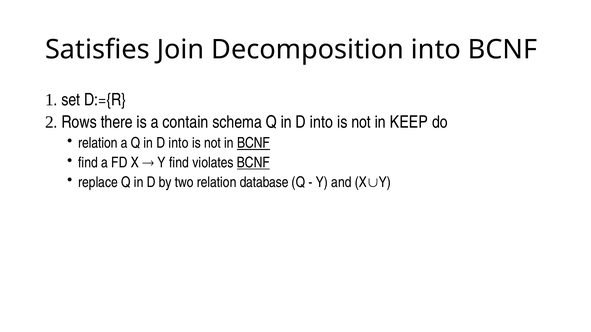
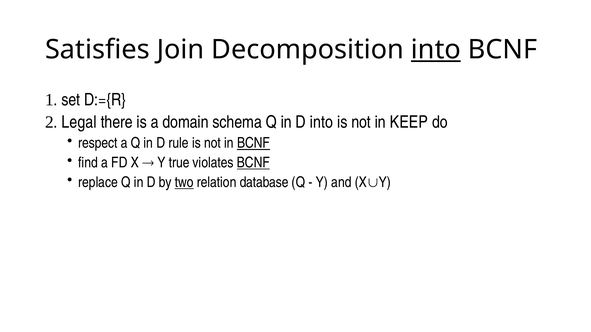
into underline: none -> present (436, 50)
Rows: Rows -> Legal (79, 122)
contain: contain -> domain (186, 122)
relation: relation -> respect (98, 143)
into: into -> rule (179, 143)
Y find: find -> true (179, 163)
two underline: none -> present (184, 183)
